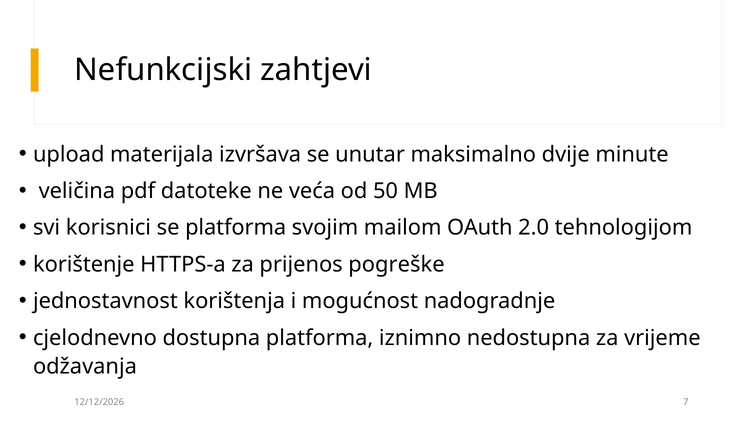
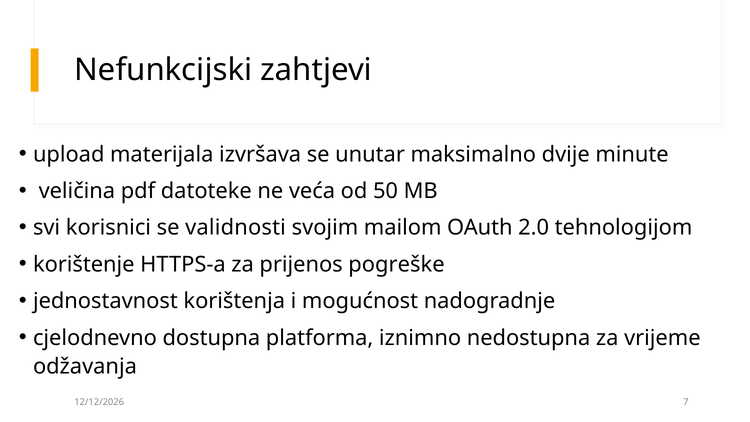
se platforma: platforma -> validnosti (236, 228)
